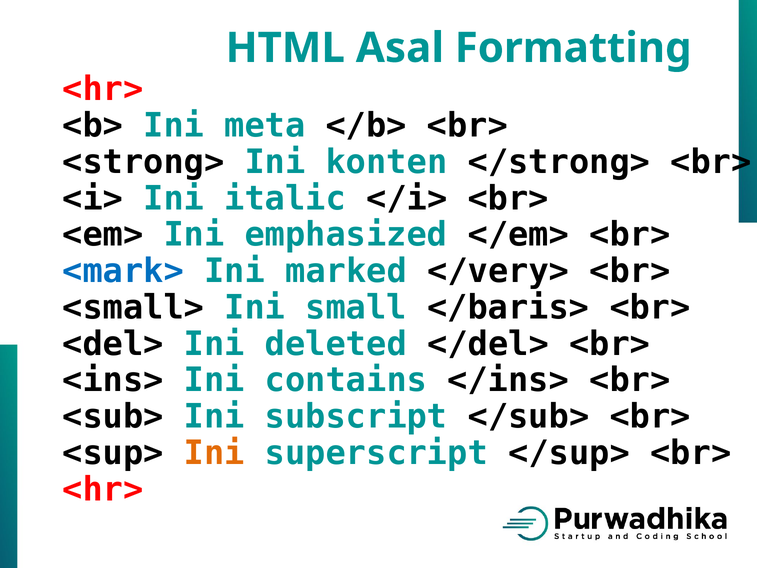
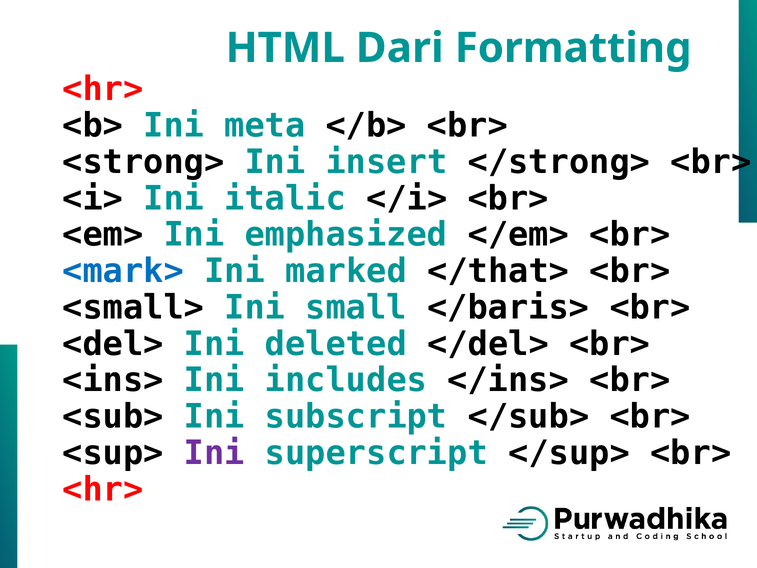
Asal: Asal -> Dari (400, 48)
konten: konten -> insert (386, 162)
</very>: </very> -> </that> (498, 271)
contains: contains -> includes (346, 380)
Ini colour: orange -> purple (214, 453)
